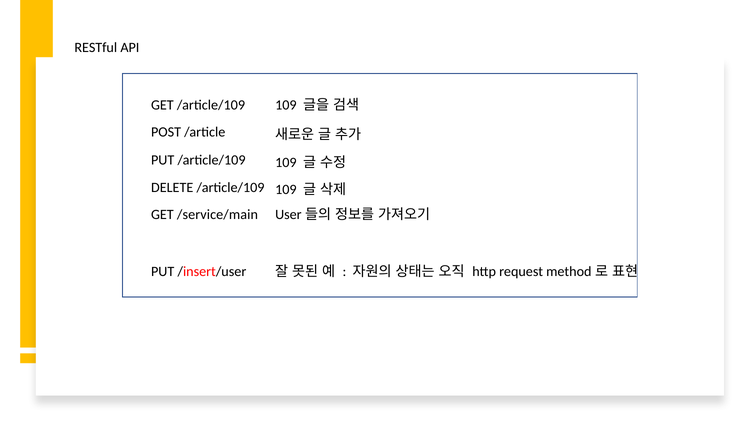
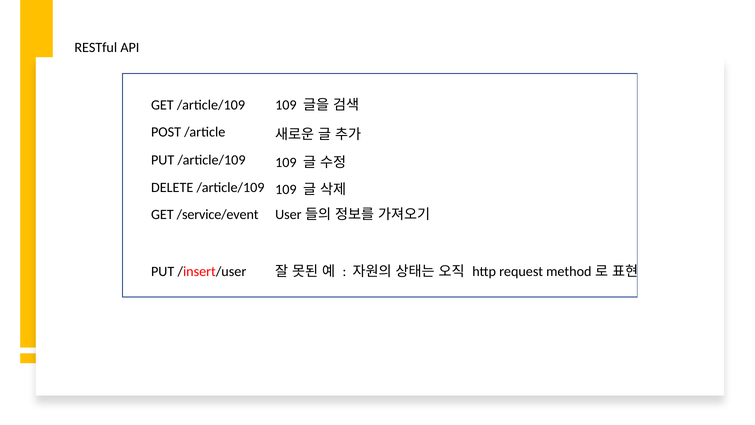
/service/main: /service/main -> /service/event (218, 215)
